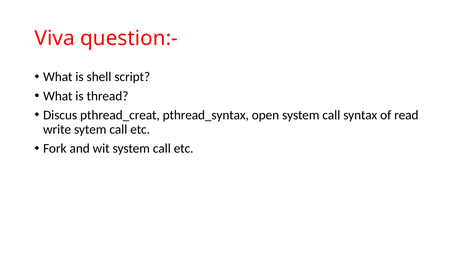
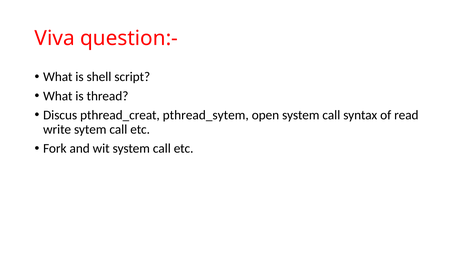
pthread_syntax: pthread_syntax -> pthread_sytem (206, 115)
